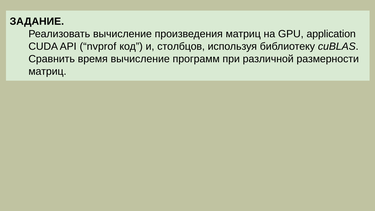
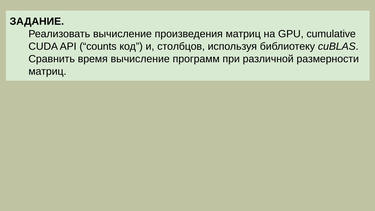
application: application -> cumulative (331, 34)
nvprof: nvprof -> counts (98, 46)
